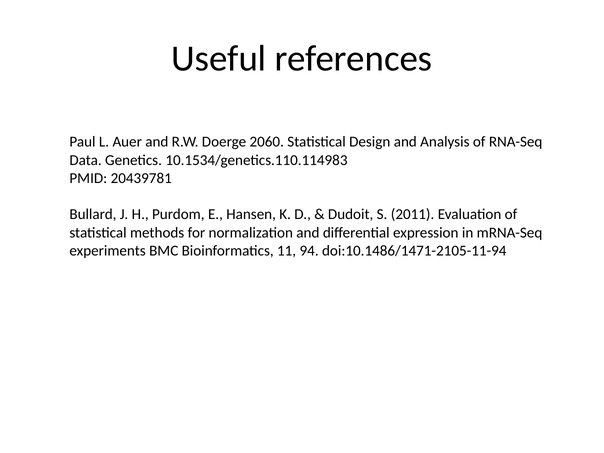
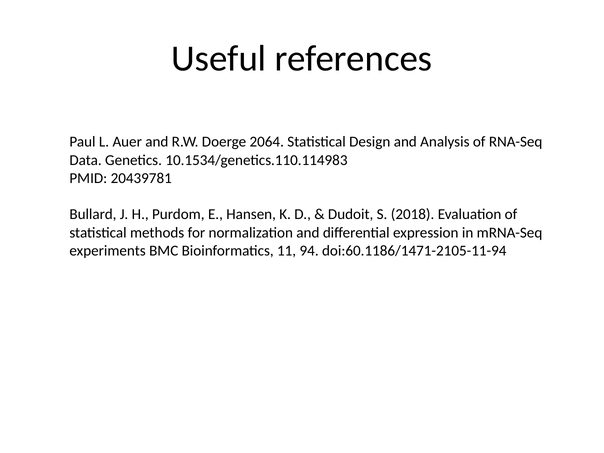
2060: 2060 -> 2064 (267, 142)
2011: 2011 -> 2018 (413, 214)
doi:10.1486/1471-2105-11-94: doi:10.1486/1471-2105-11-94 -> doi:60.1186/1471-2105-11-94 (414, 251)
